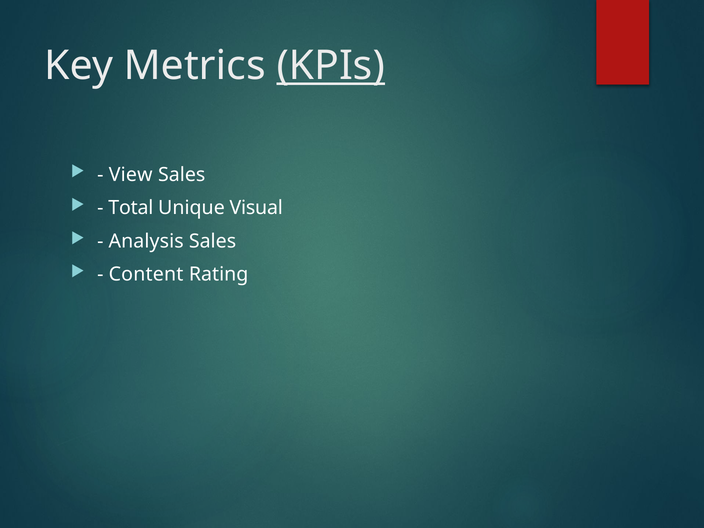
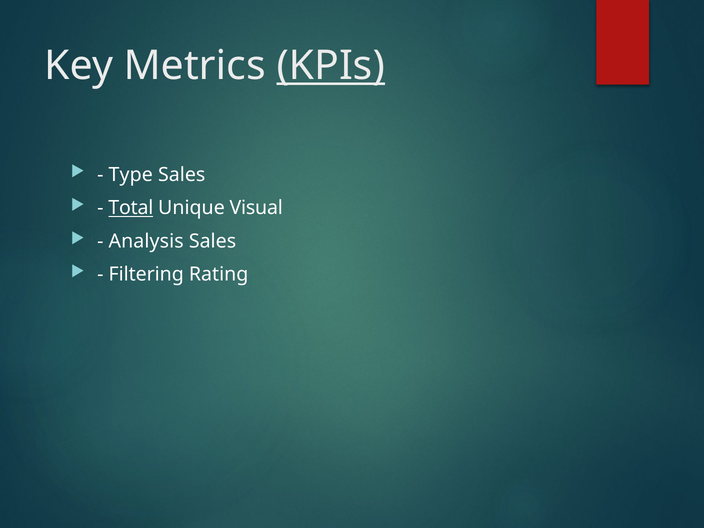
View: View -> Type (131, 175)
Total underline: none -> present (131, 208)
Content: Content -> Filtering (146, 274)
